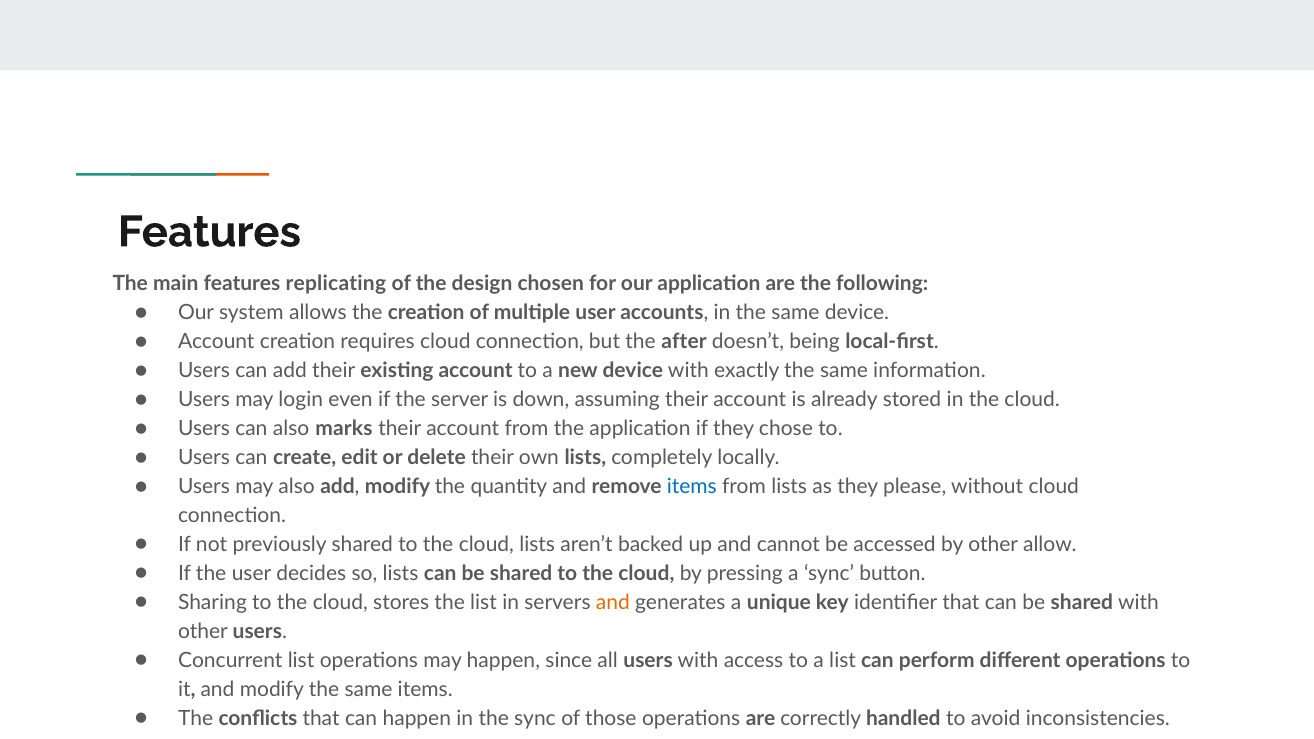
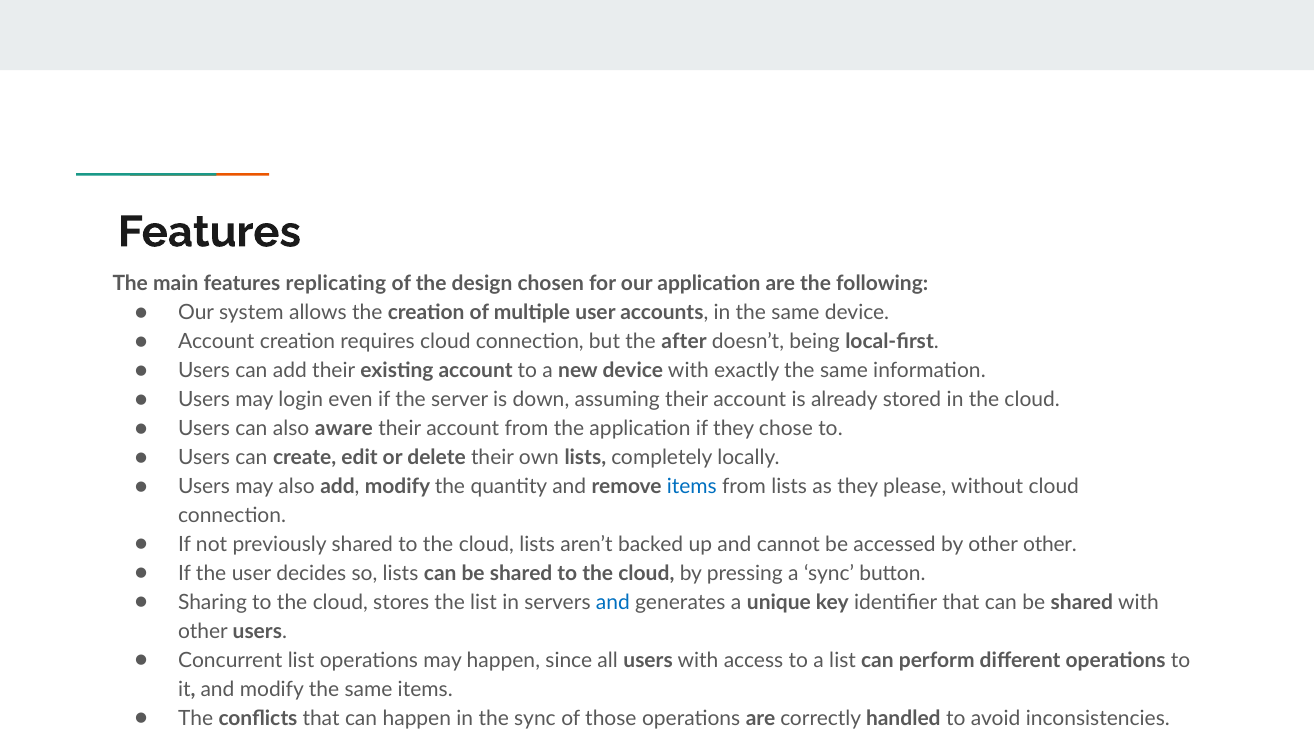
marks: marks -> aware (344, 429)
other allow: allow -> other (1050, 544)
and colour: orange -> blue (613, 602)
